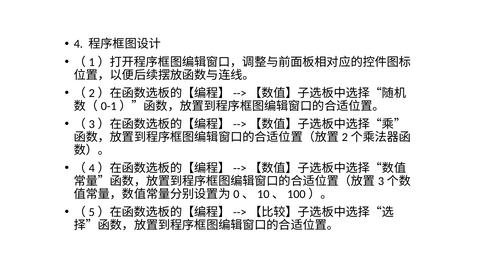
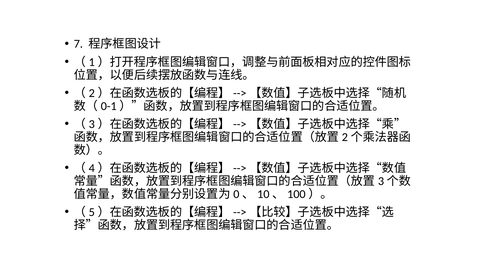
4: 4 -> 7 (78, 44)
